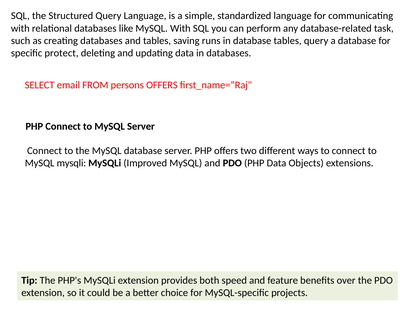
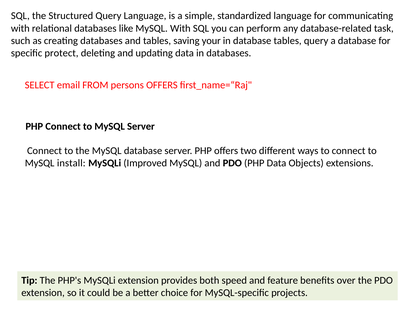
runs: runs -> your (211, 41)
MySQL mysqli: mysqli -> install (71, 163)
